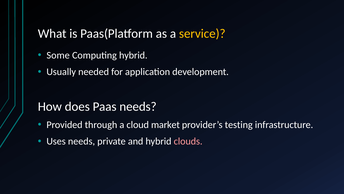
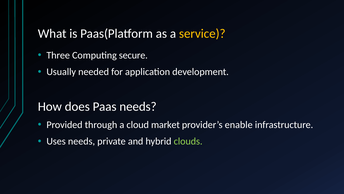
Some: Some -> Three (58, 55)
Computing hybrid: hybrid -> secure (133, 55)
testing: testing -> enable (239, 124)
clouds colour: pink -> light green (188, 141)
